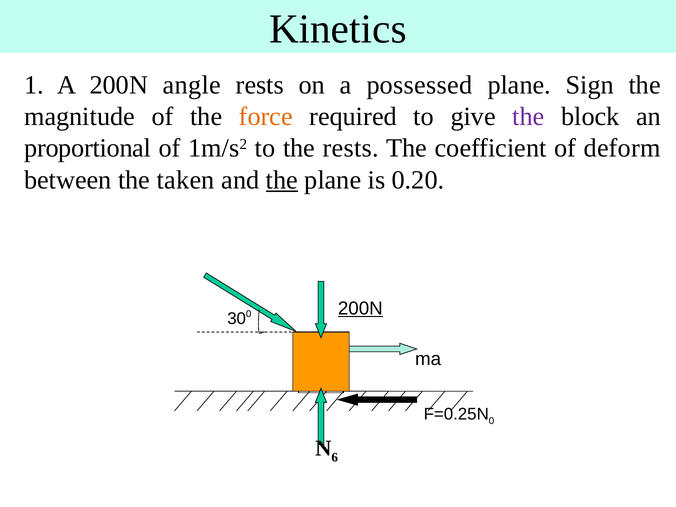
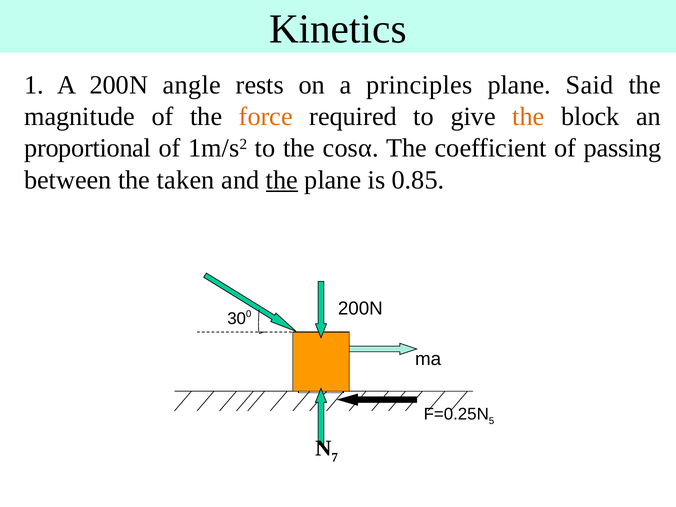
possessed: possessed -> principles (419, 85)
Sign: Sign -> Said (590, 85)
the colour: purple -> orange (528, 117)
the rests: rests -> cosα (351, 148)
deform: deform -> passing (622, 148)
0.20: 0.20 -> 0.85 (418, 180)
200N underline: present -> none (360, 309)
0: 0 -> 5 (492, 421)
6: 6 -> 7 (335, 457)
